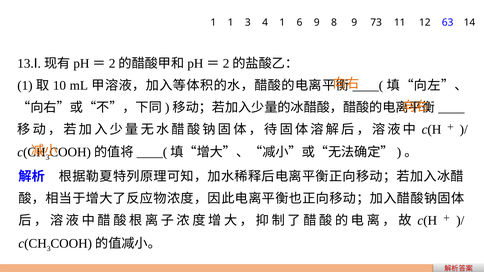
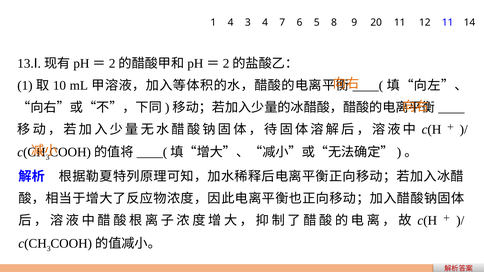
1 1: 1 -> 4 (231, 22)
4 1: 1 -> 7 (282, 22)
6 9: 9 -> 5 (317, 22)
73: 73 -> 20 (376, 22)
12 63: 63 -> 11 (448, 22)
